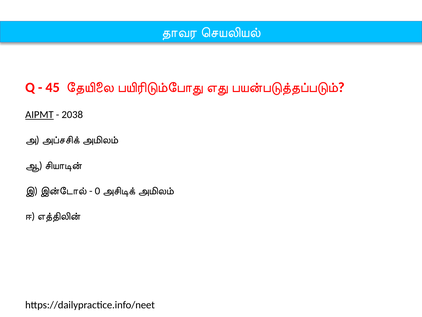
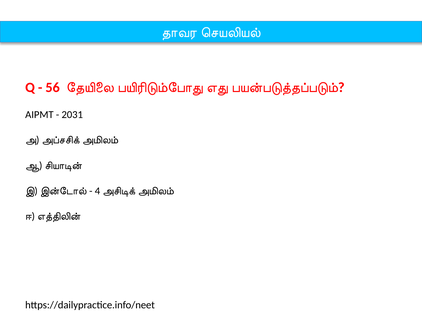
45: 45 -> 56 (53, 87)
AIPMT underline: present -> none (39, 115)
2038: 2038 -> 2031 (72, 115)
0: 0 -> 4 (97, 191)
